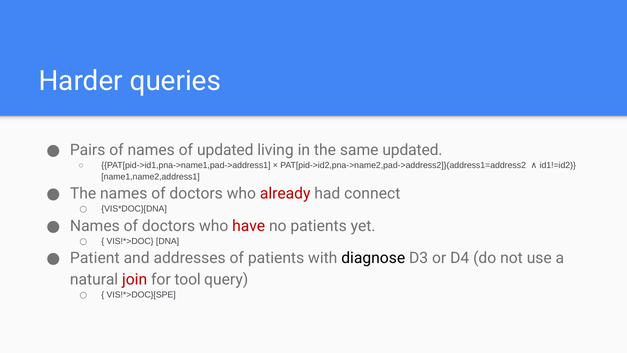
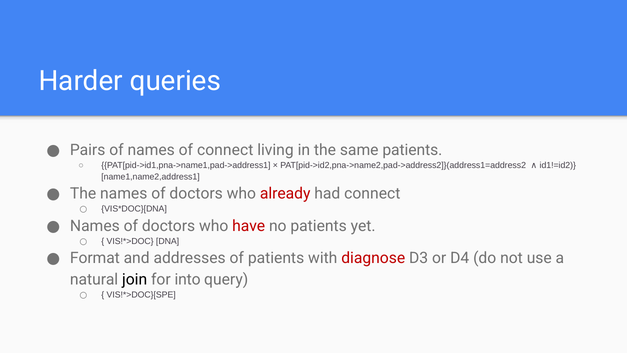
of updated: updated -> connect (225, 150)
same updated: updated -> patients (412, 150)
Patient: Patient -> Format (95, 258)
diagnose colour: black -> red (373, 258)
join colour: red -> black (135, 279)
tool: tool -> into (188, 279)
